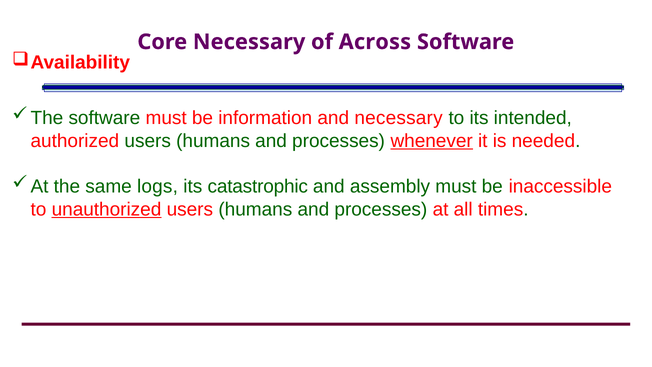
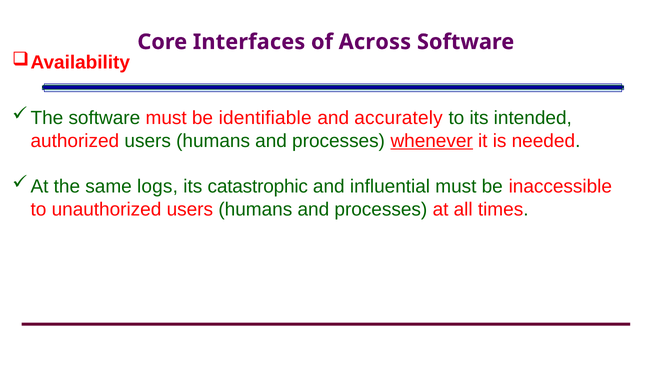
Core Necessary: Necessary -> Interfaces (249, 42)
information: information -> identifiable (265, 118)
and necessary: necessary -> accurately (399, 118)
assembly: assembly -> influential (390, 186)
unauthorized underline: present -> none (107, 209)
